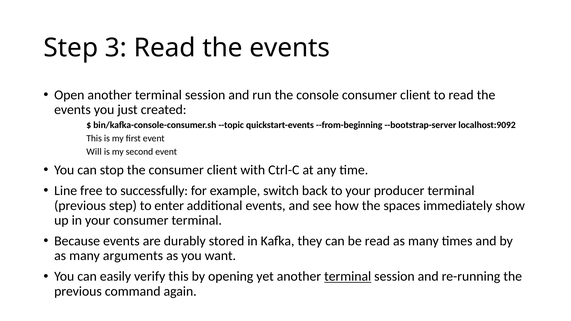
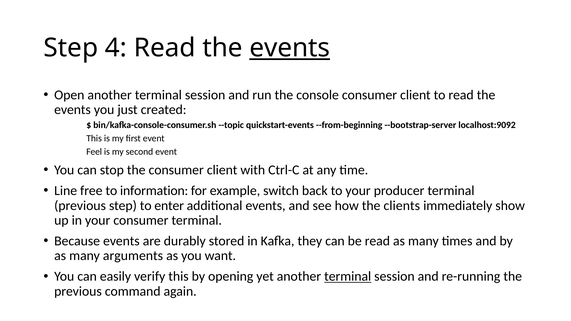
3: 3 -> 4 (116, 48)
events underline: none -> present (290, 48)
Will: Will -> Feel (94, 152)
successfully: successfully -> information (154, 191)
spaces: spaces -> clients (402, 206)
